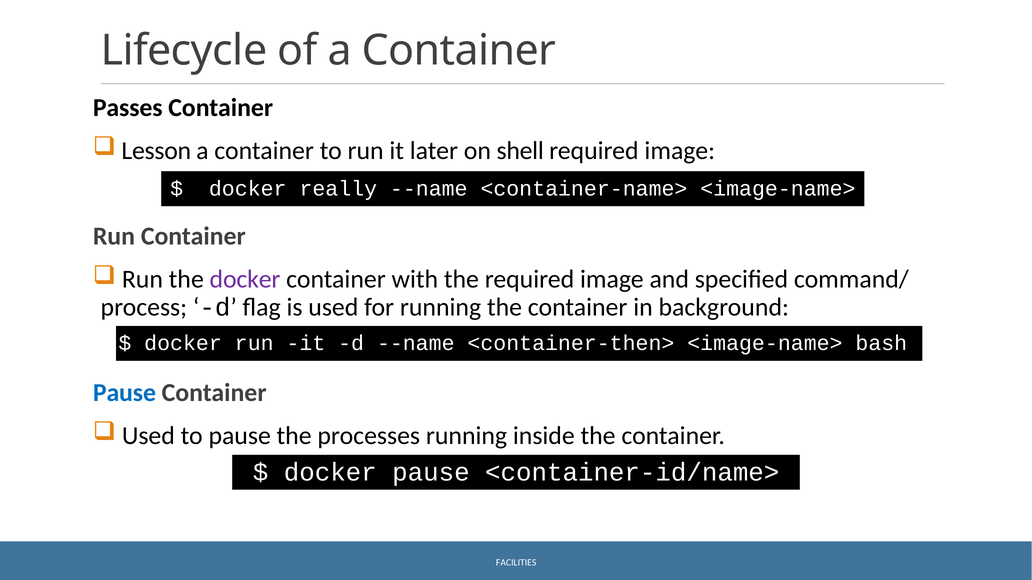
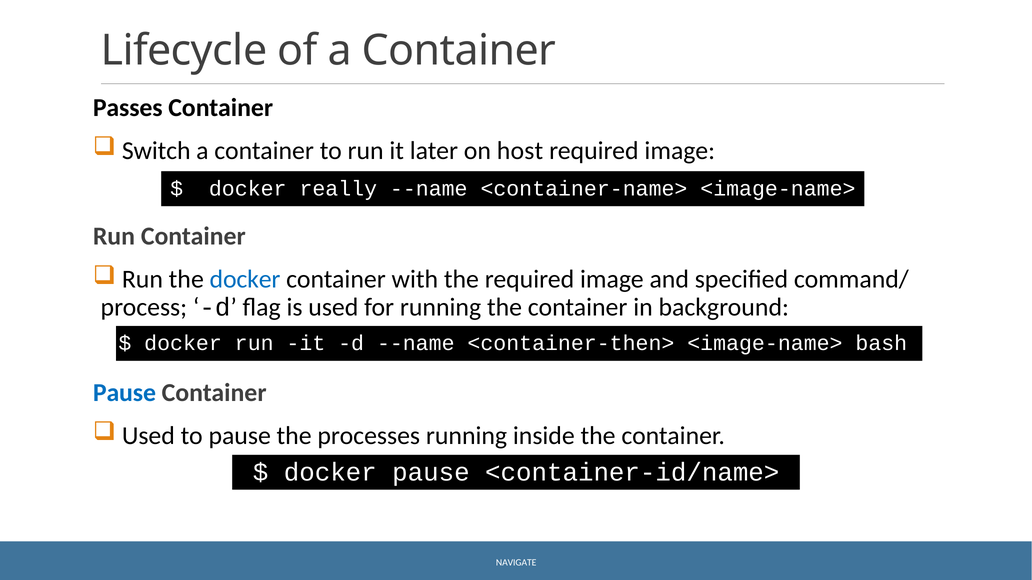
Lesson: Lesson -> Switch (156, 151)
shell: shell -> host (520, 151)
docker colour: purple -> blue (245, 280)
FACILITIES: FACILITIES -> NAVIGATE (516, 563)
